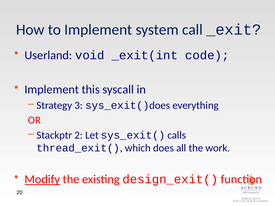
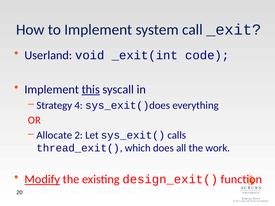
this underline: none -> present (91, 90)
3: 3 -> 4 (79, 105)
Stackptr: Stackptr -> Allocate (54, 135)
